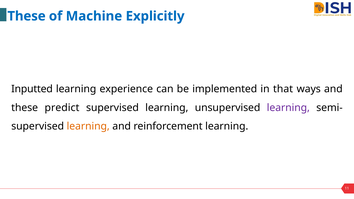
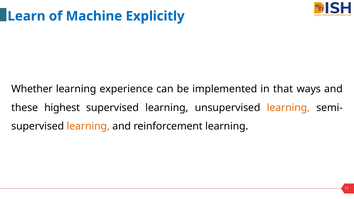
These: These -> Learn (26, 16)
Inputted: Inputted -> Whether (32, 89)
predict: predict -> highest (62, 108)
learning colour: purple -> orange (288, 108)
